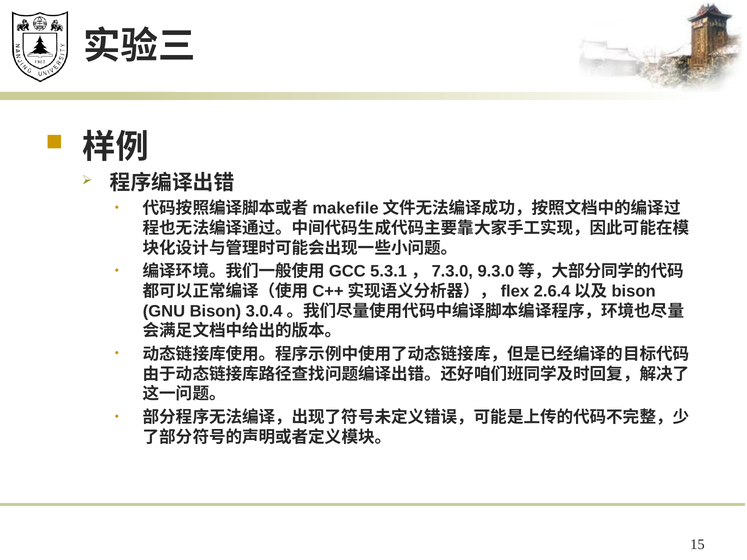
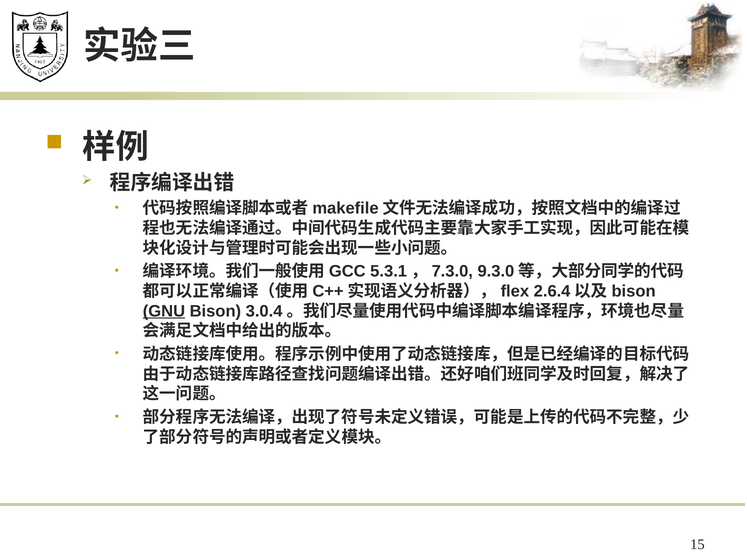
GNU underline: none -> present (164, 311)
